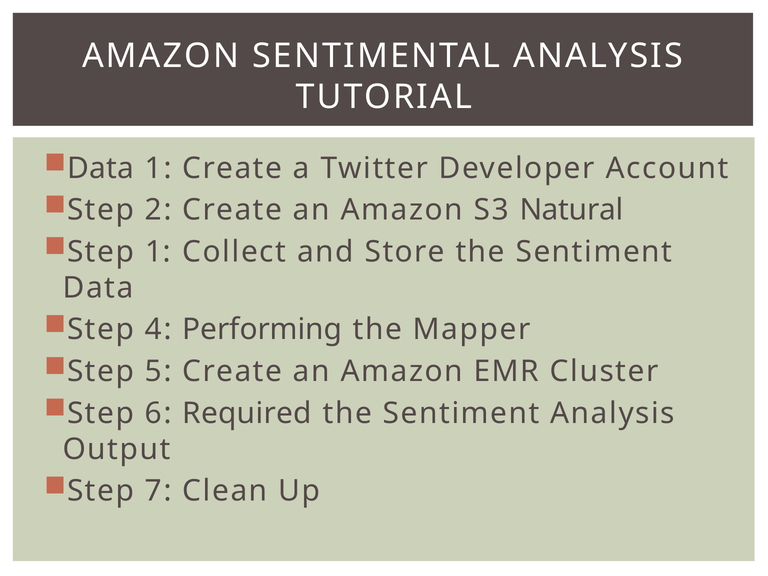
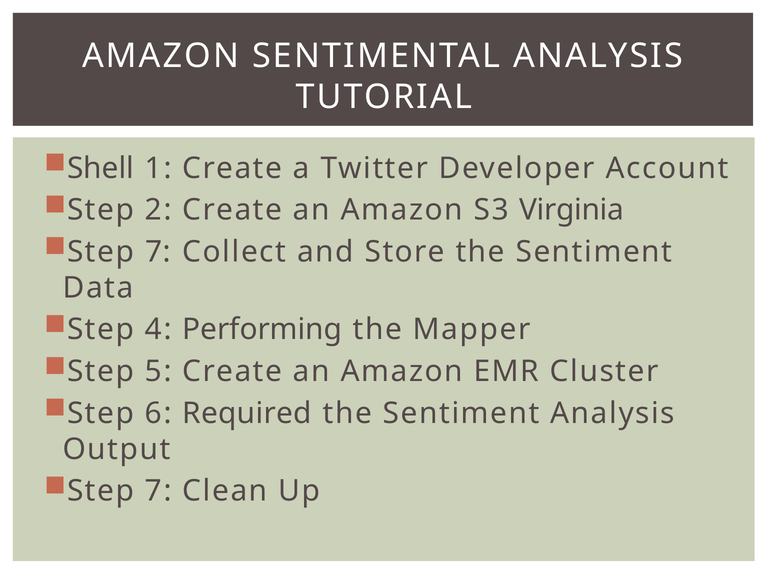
Data: Data -> Shell (101, 168)
Natural: Natural -> Virginia (571, 210)
1: 1 -> 7 (158, 252)
